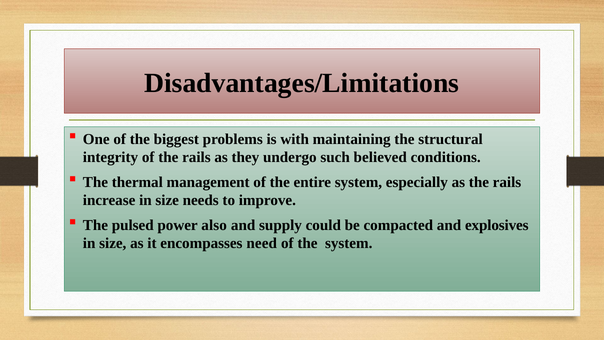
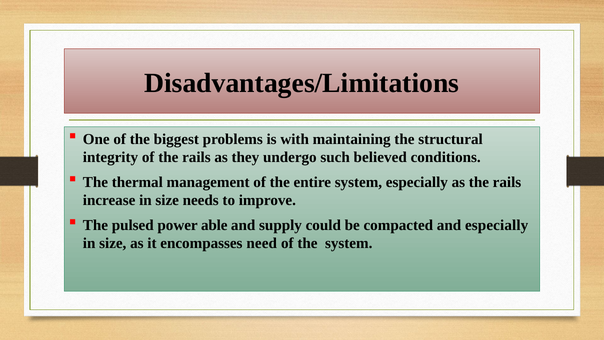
also: also -> able (214, 225)
and explosives: explosives -> especially (497, 225)
